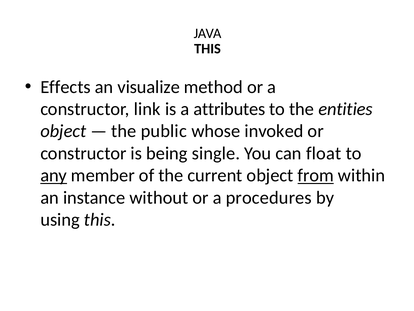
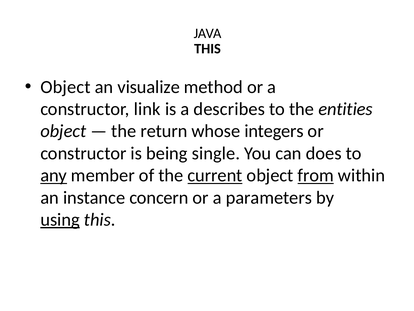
Effects: Effects -> Object (65, 87)
attributes: attributes -> describes (229, 109)
public: public -> return (164, 131)
invoked: invoked -> integers (274, 131)
float: float -> does (324, 153)
current underline: none -> present (215, 175)
without: without -> concern (159, 197)
procedures: procedures -> parameters (269, 197)
using underline: none -> present (60, 219)
